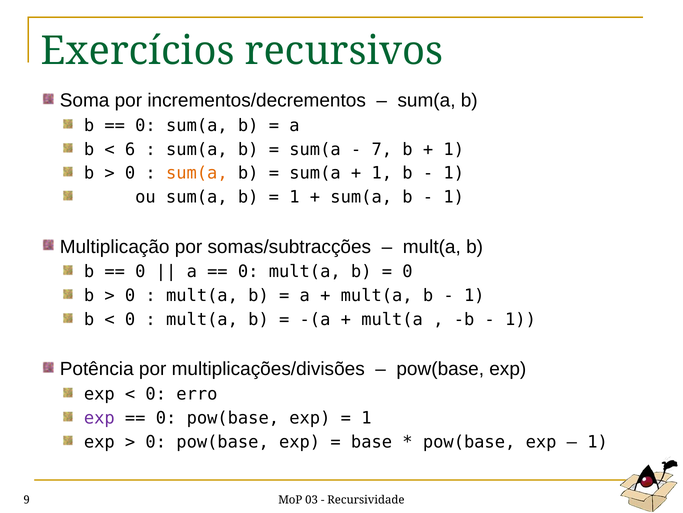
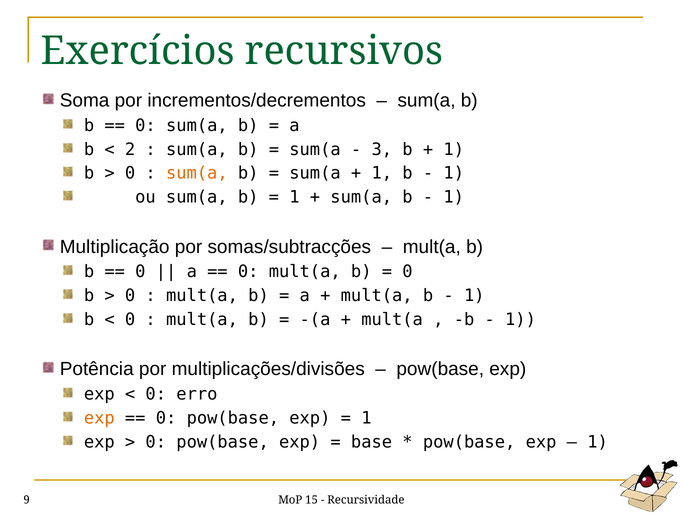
6: 6 -> 2 (130, 149)
7: 7 -> 3 (382, 149)
exp colour: purple -> orange (99, 417)
03: 03 -> 15 (312, 499)
